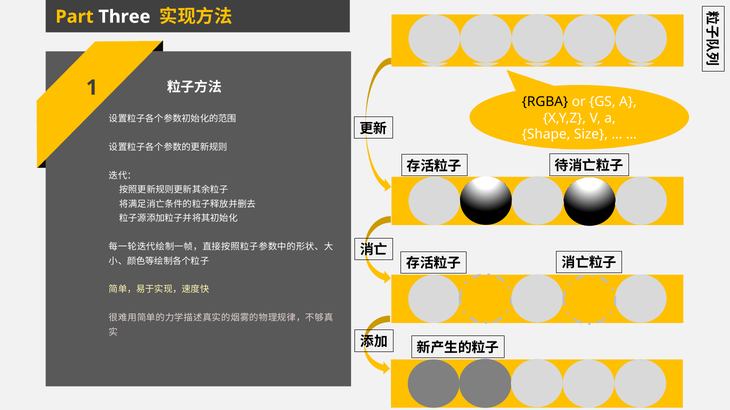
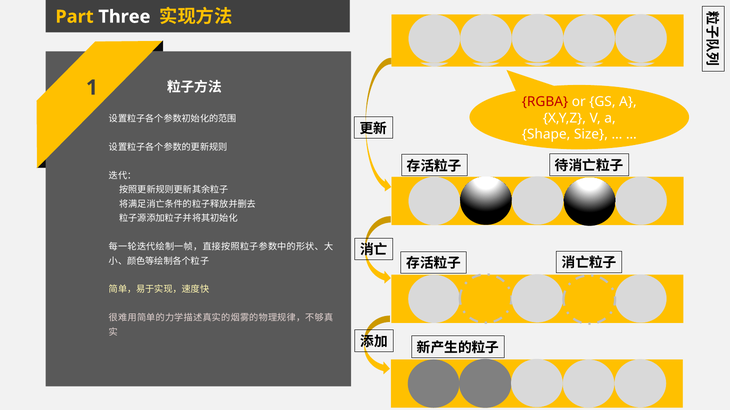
RGBA colour: black -> red (545, 102)
